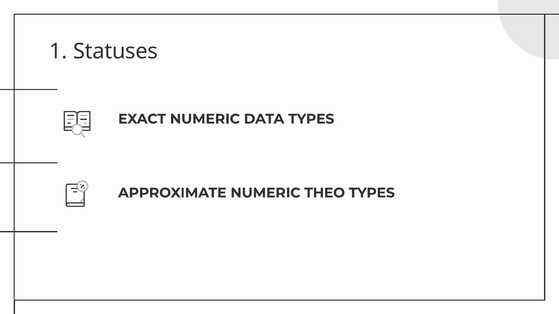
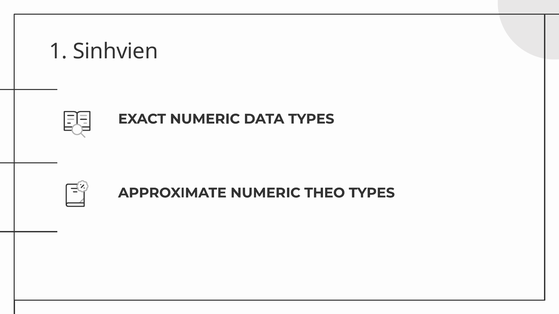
Statuses: Statuses -> Sinhvien (115, 51)
